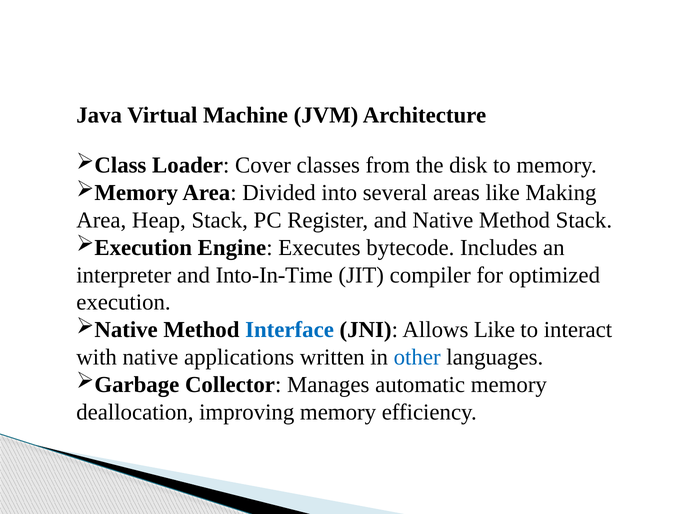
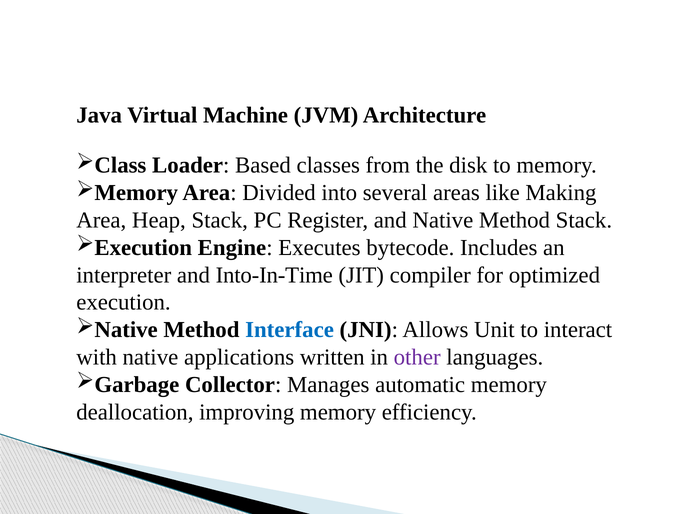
Cover: Cover -> Based (263, 165)
Allows Like: Like -> Unit (494, 330)
other colour: blue -> purple (417, 357)
